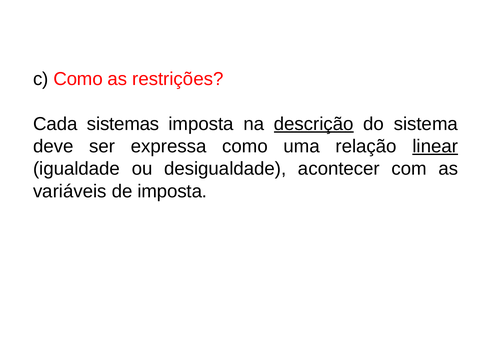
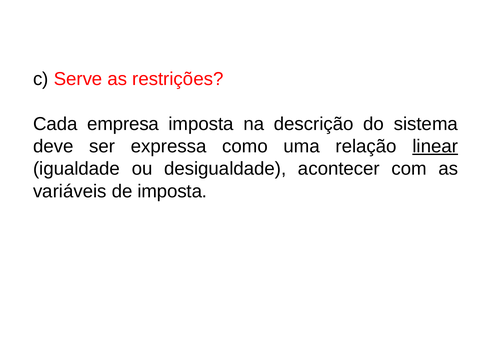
c Como: Como -> Serve (78, 79)
sistemas: sistemas -> empresa (123, 124)
descrição underline: present -> none (314, 124)
